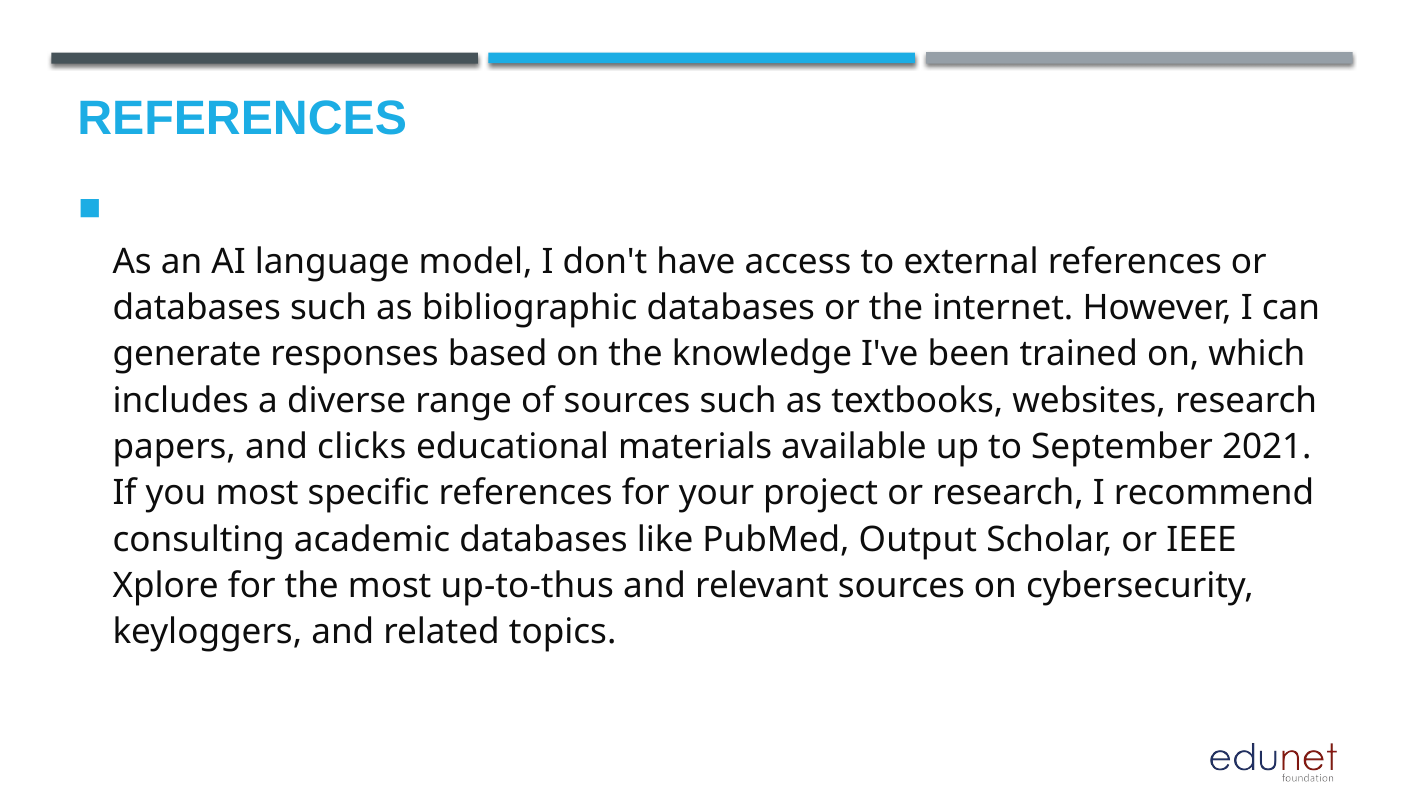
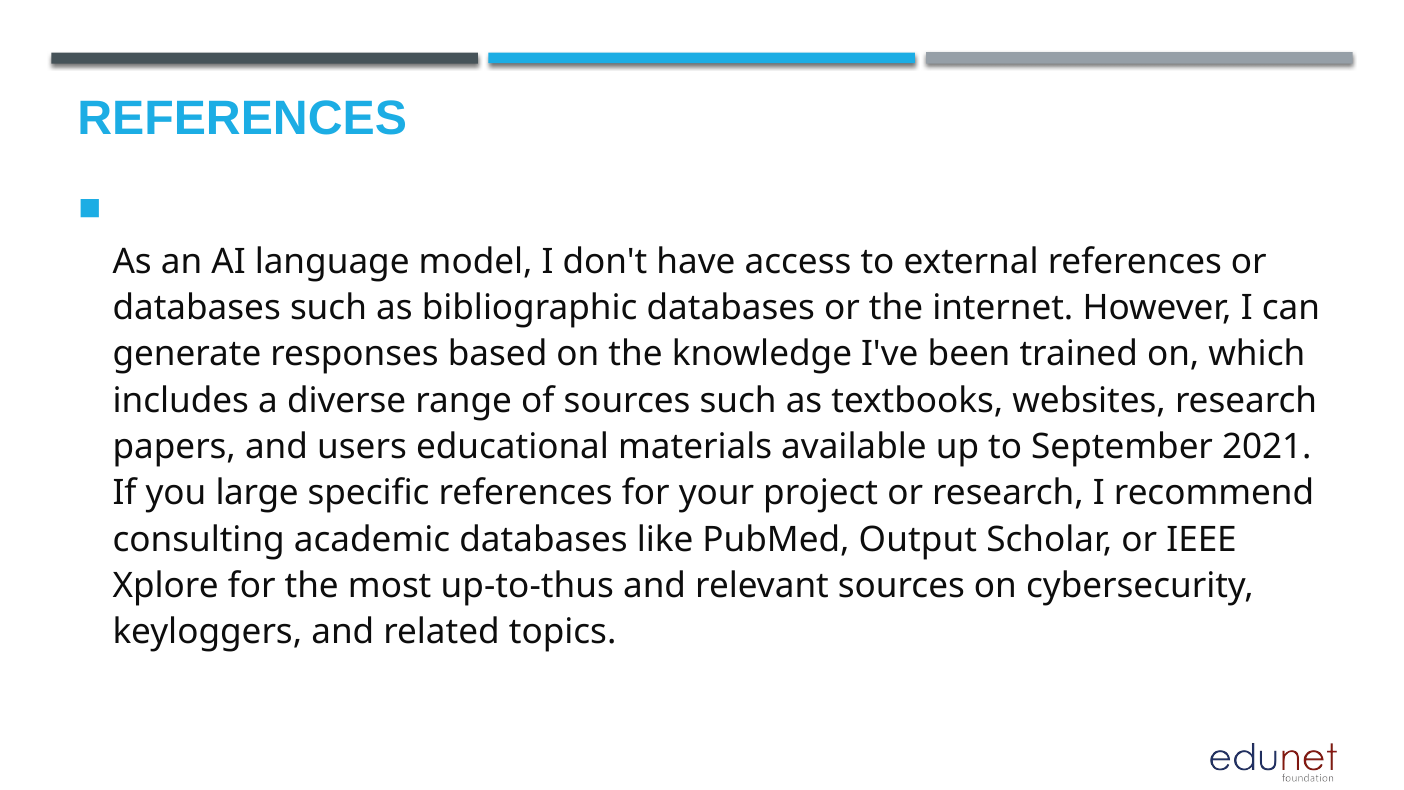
clicks: clicks -> users (362, 447)
you most: most -> large (257, 493)
